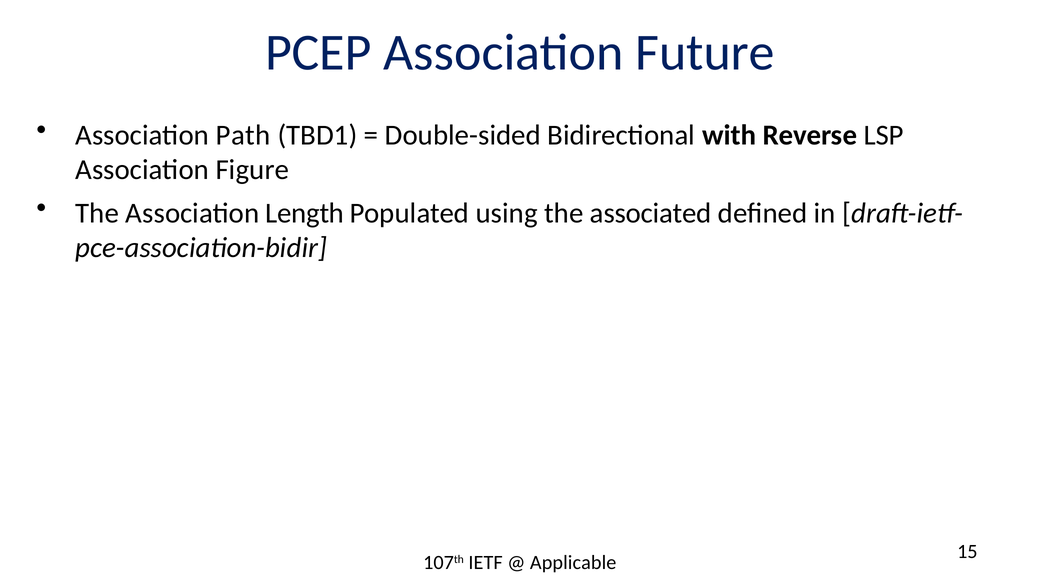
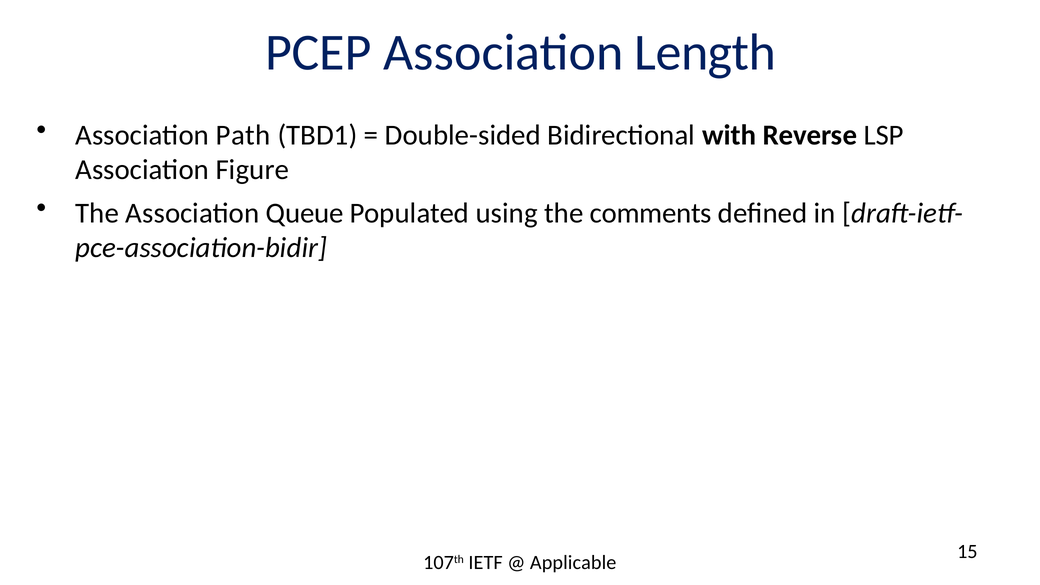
Future: Future -> Length (705, 53)
Length: Length -> Queue (305, 213)
associated: associated -> comments (651, 213)
